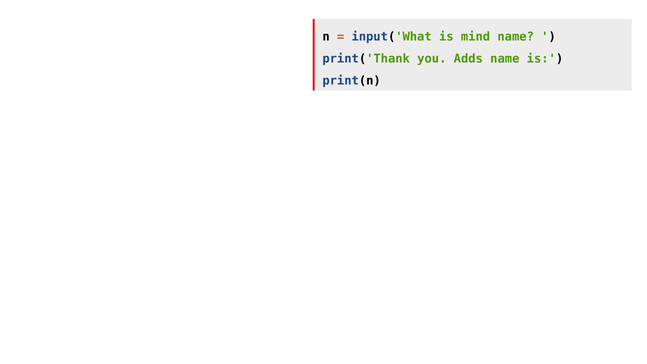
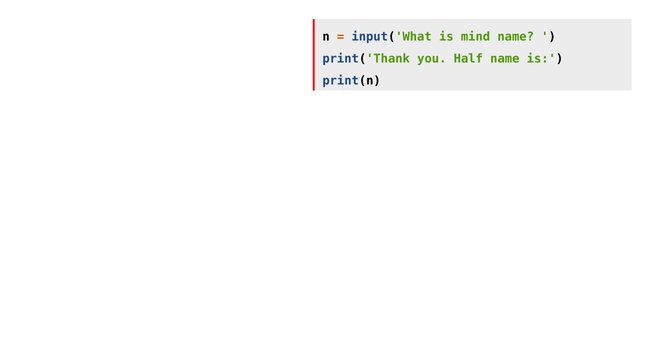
Adds: Adds -> Half (468, 59)
